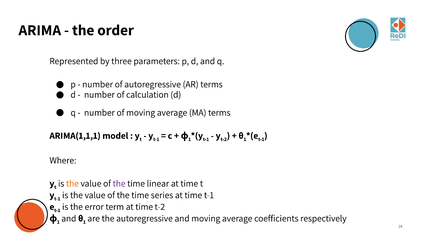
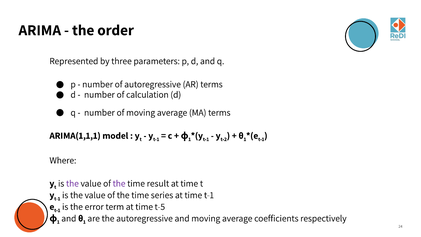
the colour: orange -> purple (72, 183)
linear: linear -> result (158, 183)
time t-2: t-2 -> t-5 (160, 207)
